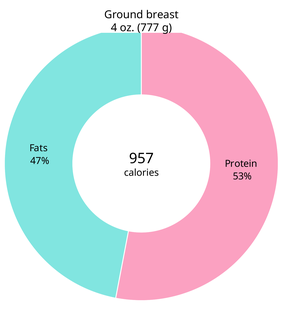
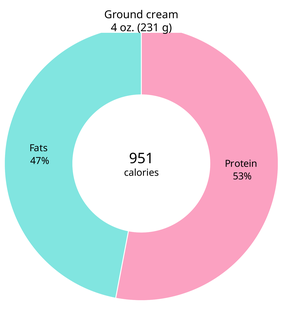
breast: breast -> cream (162, 15)
777: 777 -> 231 (148, 28)
957: 957 -> 951 (141, 158)
